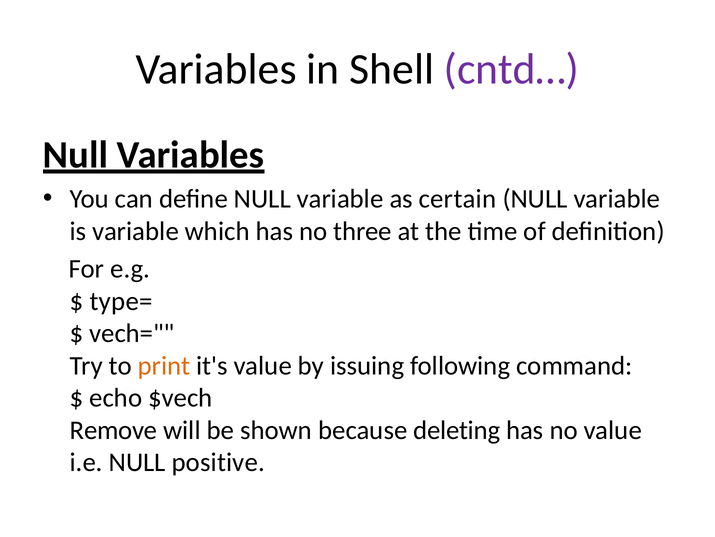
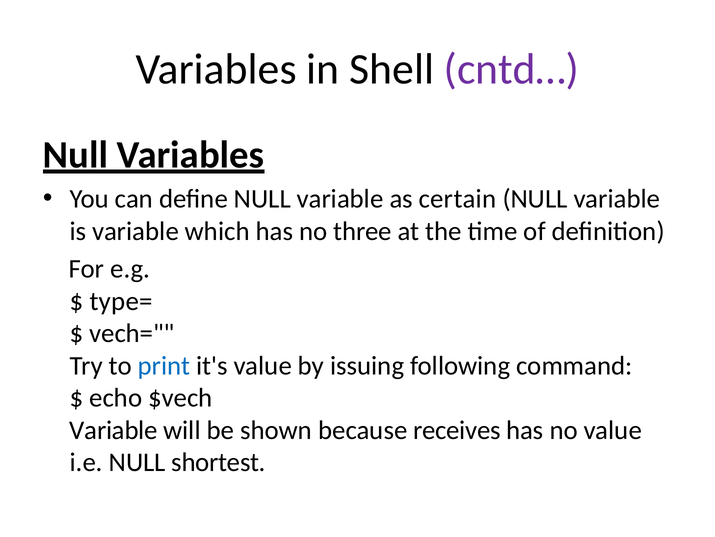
print colour: orange -> blue (164, 365)
Remove: Remove -> Variable (114, 430)
deleting: deleting -> receives (457, 430)
positive: positive -> shortest (219, 462)
